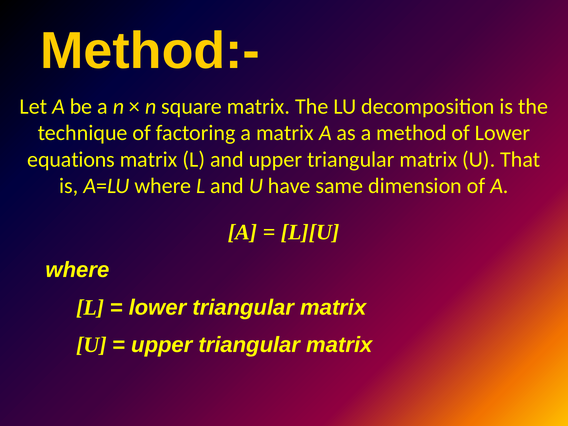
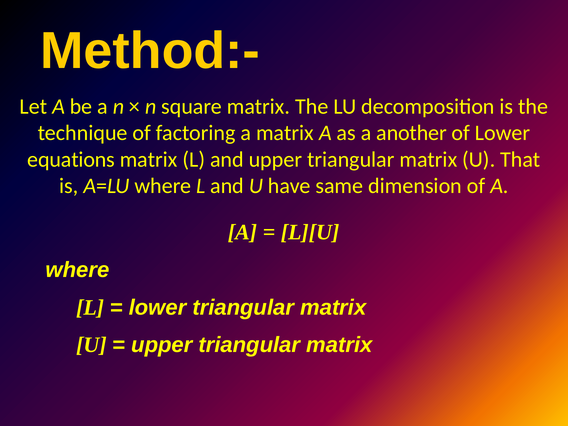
method: method -> another (412, 133)
